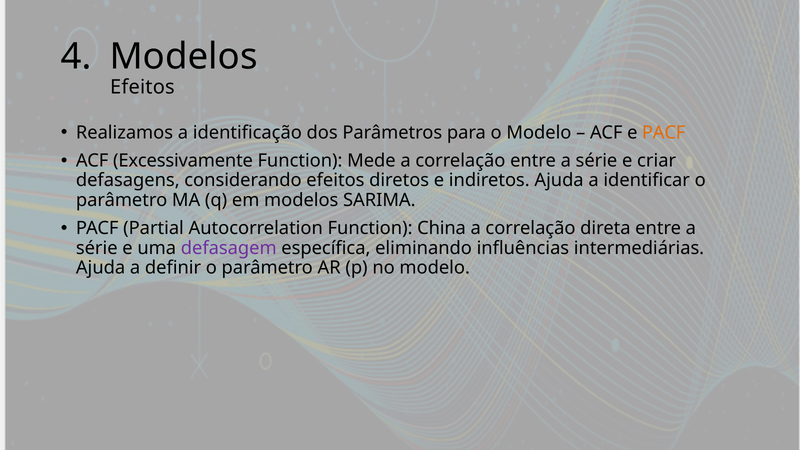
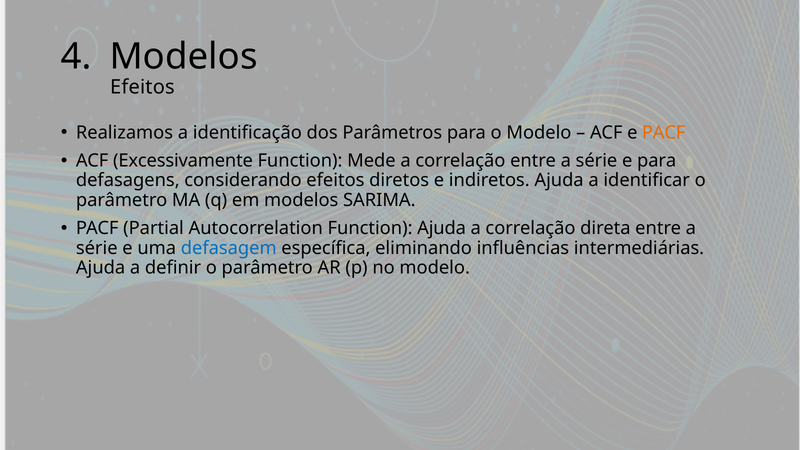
e criar: criar -> para (657, 161)
Function China: China -> Ajuda (442, 228)
defasagem colour: purple -> blue (229, 248)
